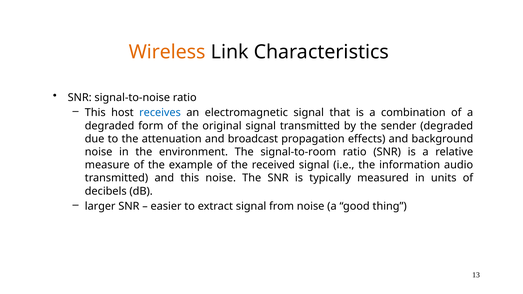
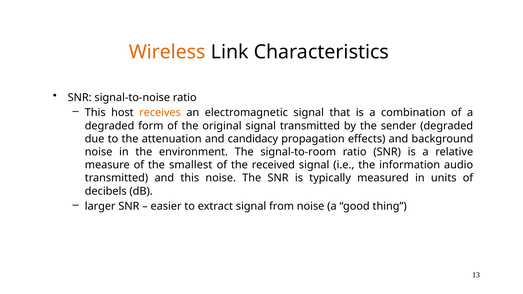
receives colour: blue -> orange (160, 113)
broadcast: broadcast -> candidacy (253, 139)
example: example -> smallest (191, 165)
